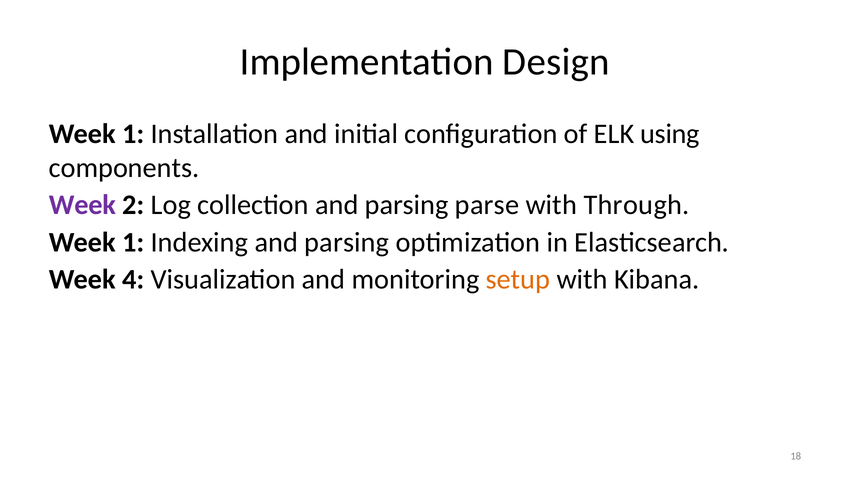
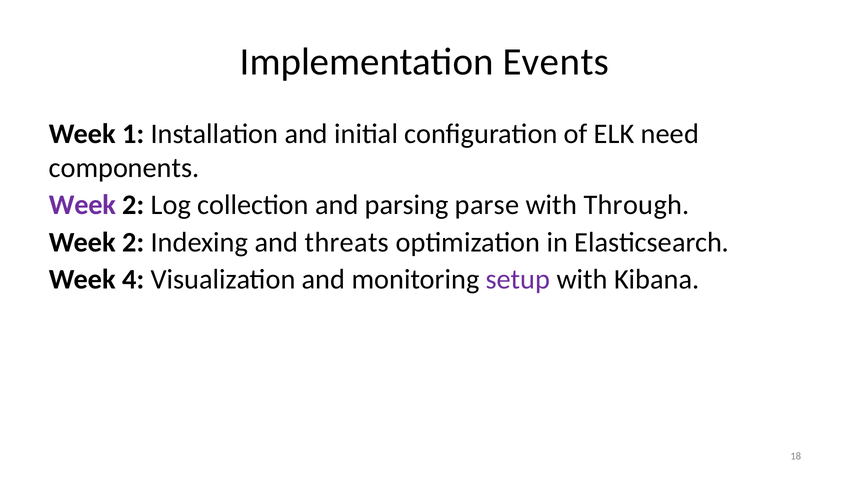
Design: Design -> Events (556, 62)
using: using -> need (670, 134)
1: 1 -> 2 (133, 242)
Indexing and parsing: parsing -> threats (347, 242)
setup colour: orange -> purple (518, 279)
